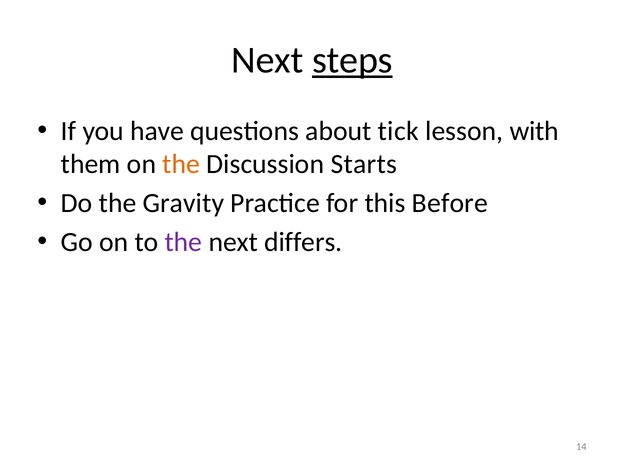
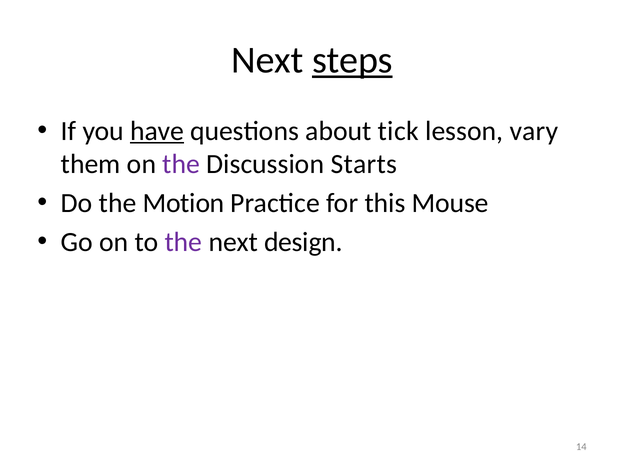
have underline: none -> present (157, 131)
with: with -> vary (534, 131)
the colour: orange -> purple (181, 164)
Gravity: Gravity -> Motion (184, 203)
Before: Before -> Mouse (450, 203)
differs: differs -> design (303, 242)
